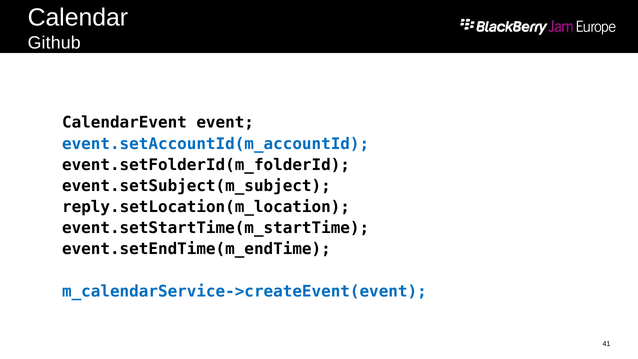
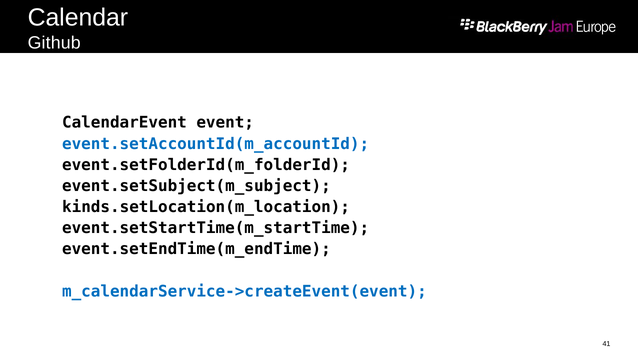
reply.setLocation(m_location: reply.setLocation(m_location -> kinds.setLocation(m_location (206, 207)
